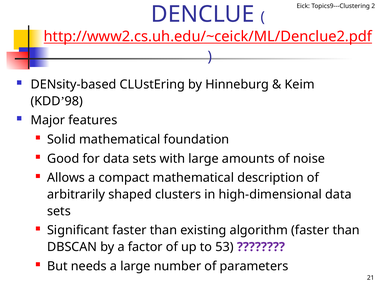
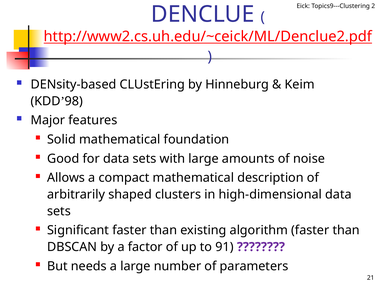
53: 53 -> 91 (224, 246)
